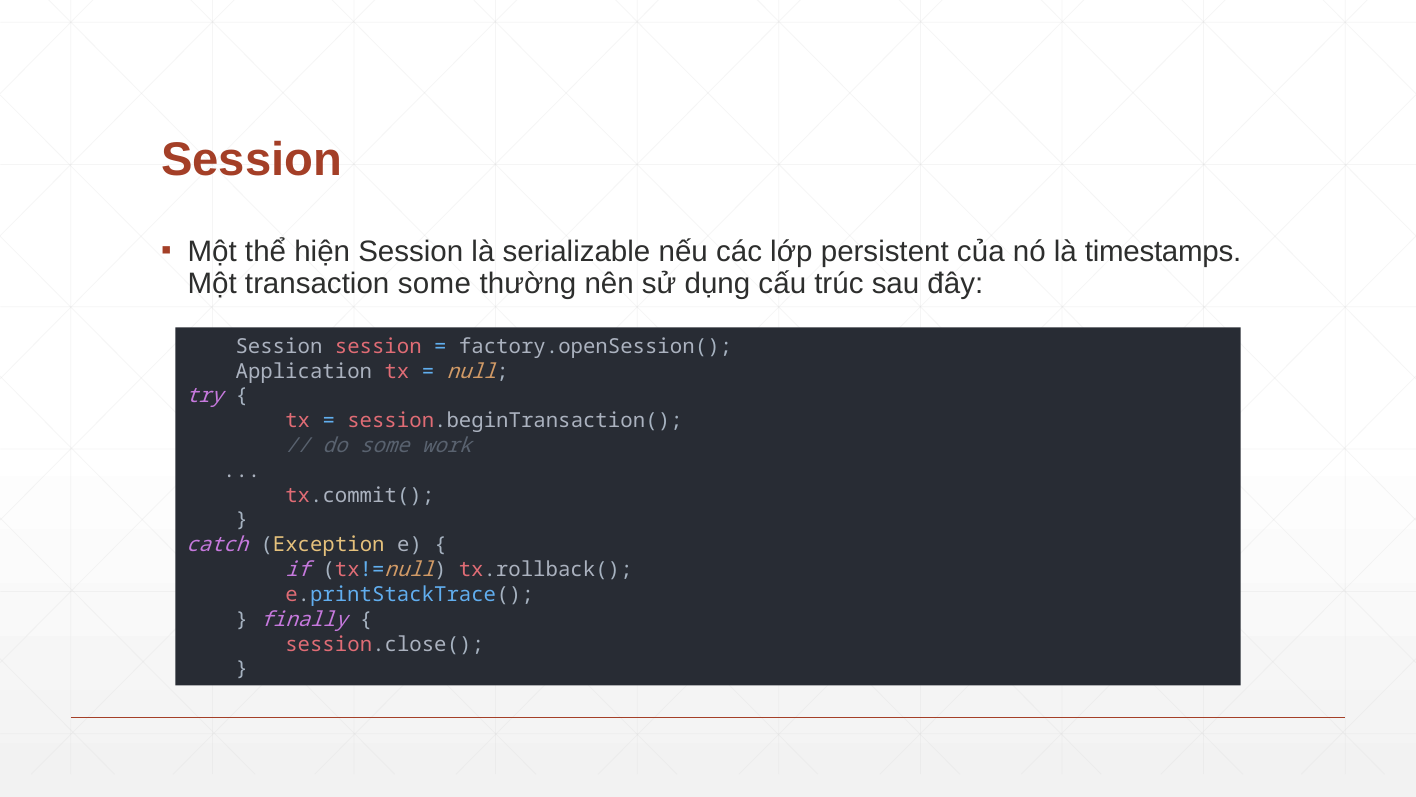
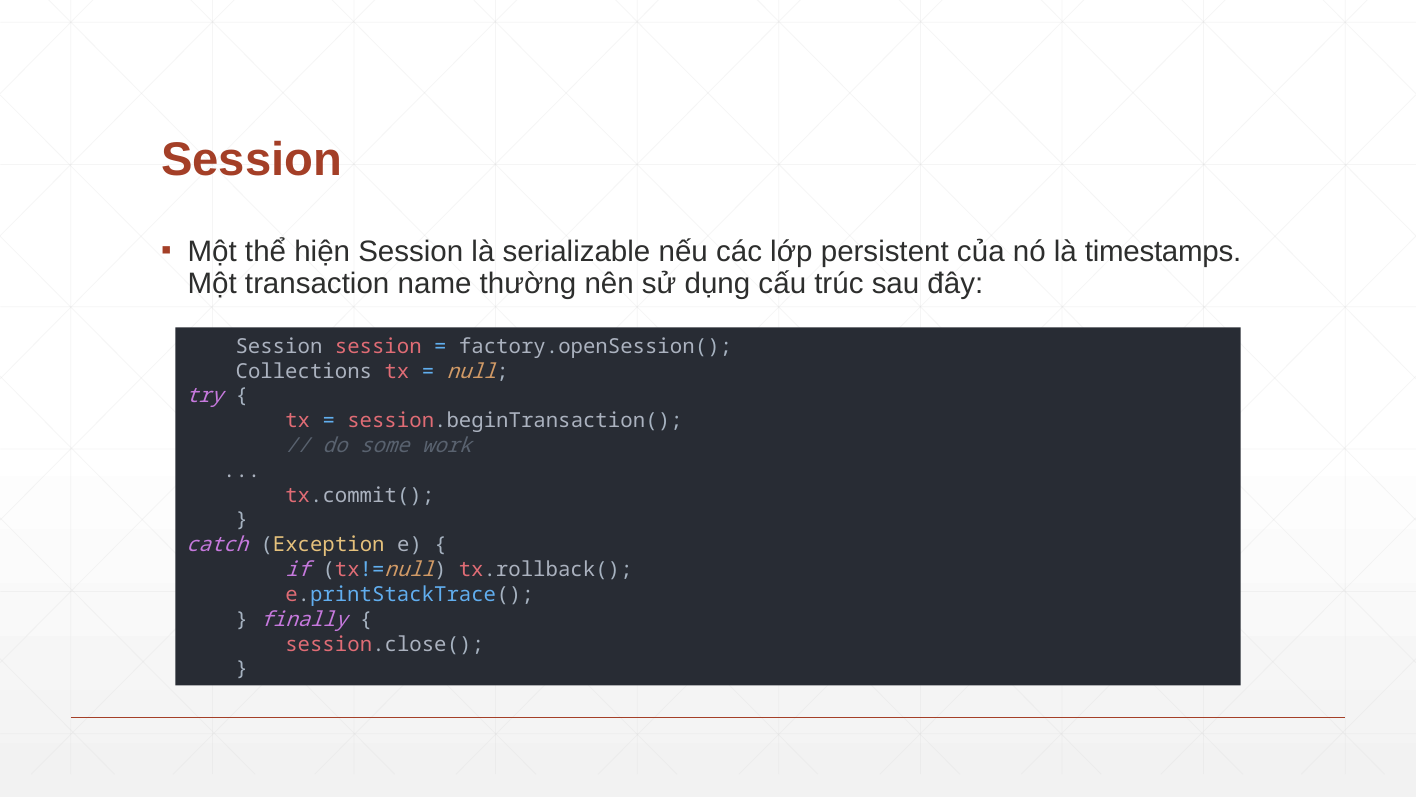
transaction some: some -> name (435, 283)
Application: Application -> Collections (304, 371)
